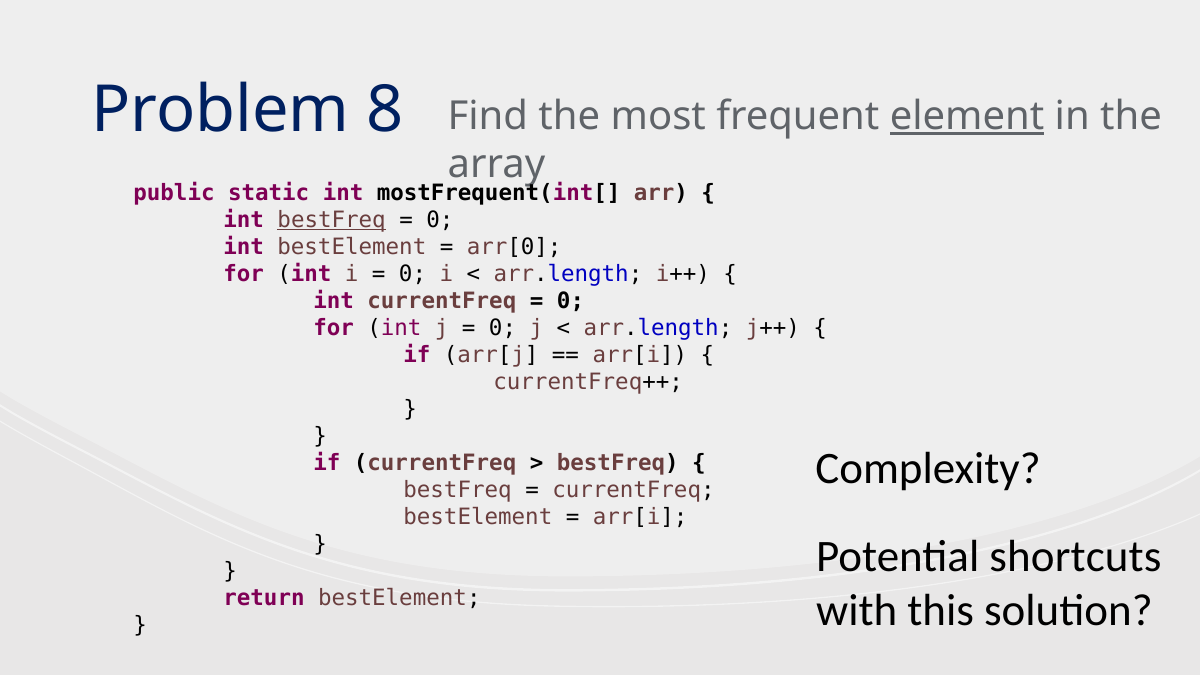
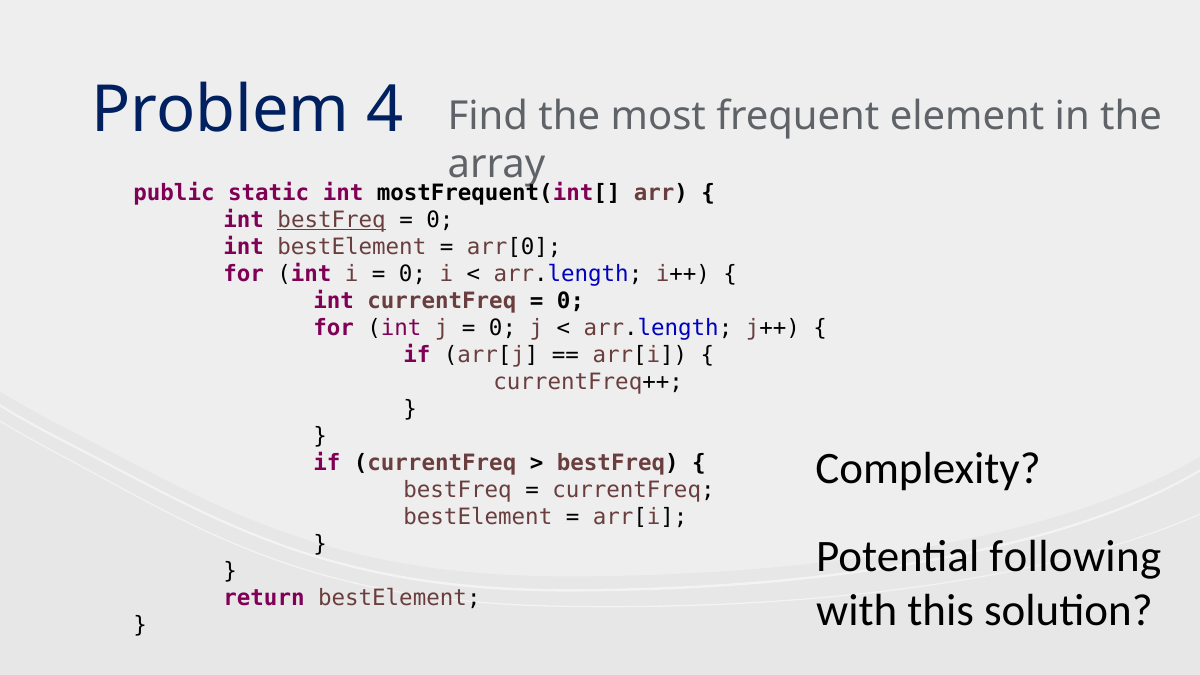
8: 8 -> 4 (385, 110)
element underline: present -> none (967, 116)
shortcuts: shortcuts -> following (1075, 556)
